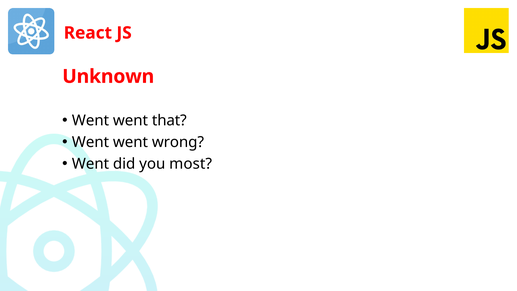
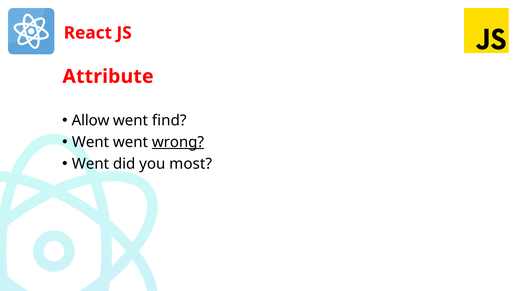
Unknown: Unknown -> Attribute (108, 76)
Went: Went -> Allow (91, 120)
that: that -> find (169, 120)
wrong underline: none -> present (178, 142)
